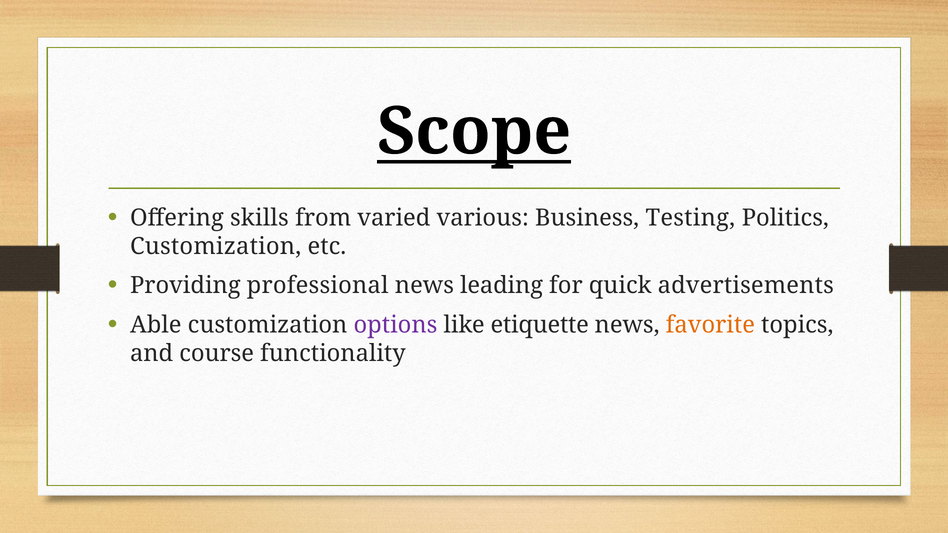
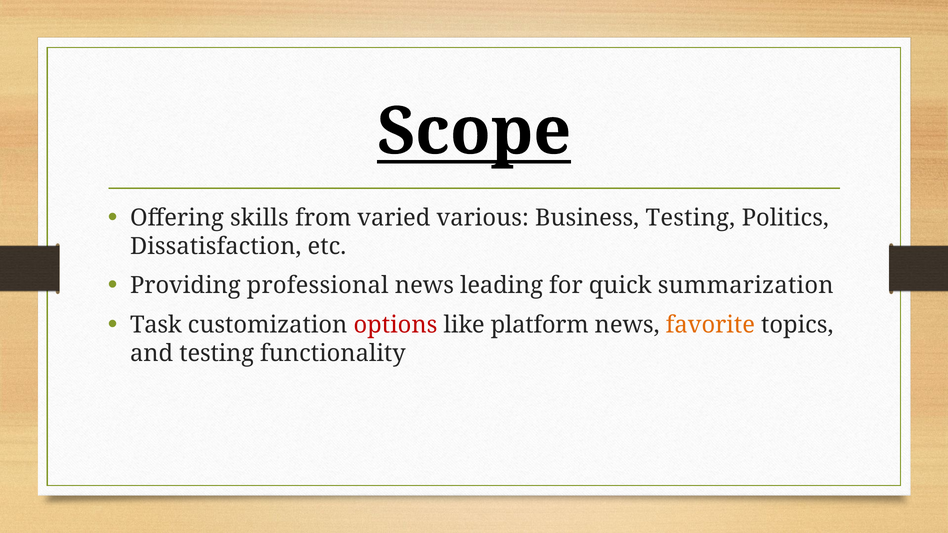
Customization: Customization -> Dissatisfaction (216, 247)
advertisements: advertisements -> summarization (746, 286)
Able: Able -> Task (156, 325)
options colour: purple -> red (395, 325)
etiquette: etiquette -> platform (540, 325)
and course: course -> testing (217, 353)
